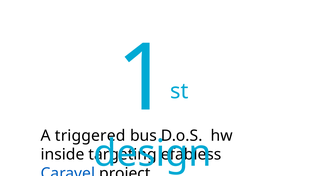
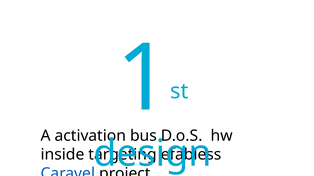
triggered: triggered -> activation (90, 136)
